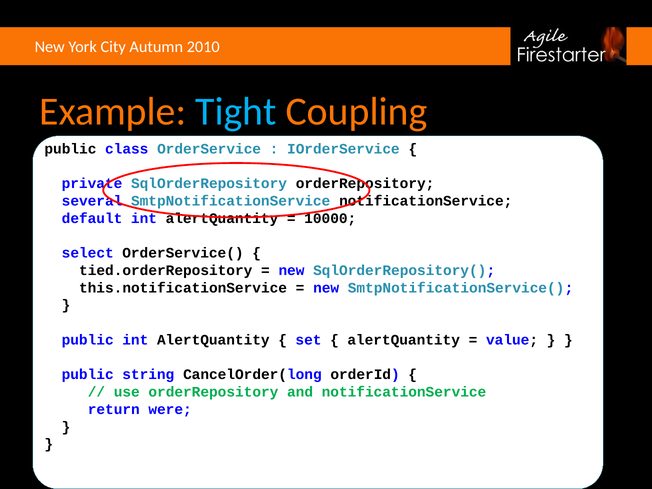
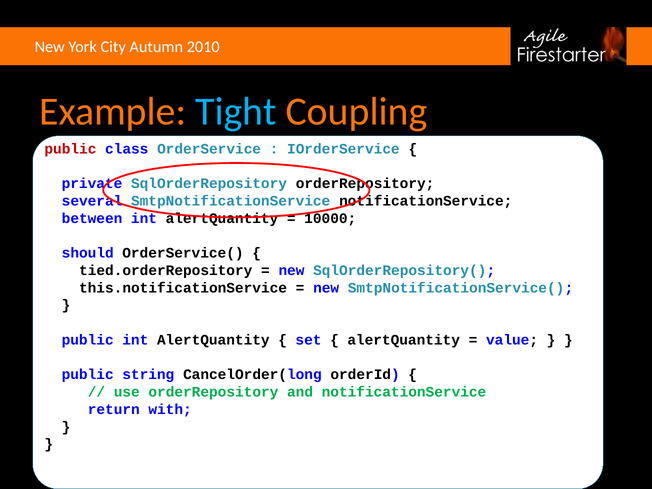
public colour: black -> red (70, 149)
default: default -> between (92, 218)
select: select -> should (88, 253)
were: were -> with (170, 409)
